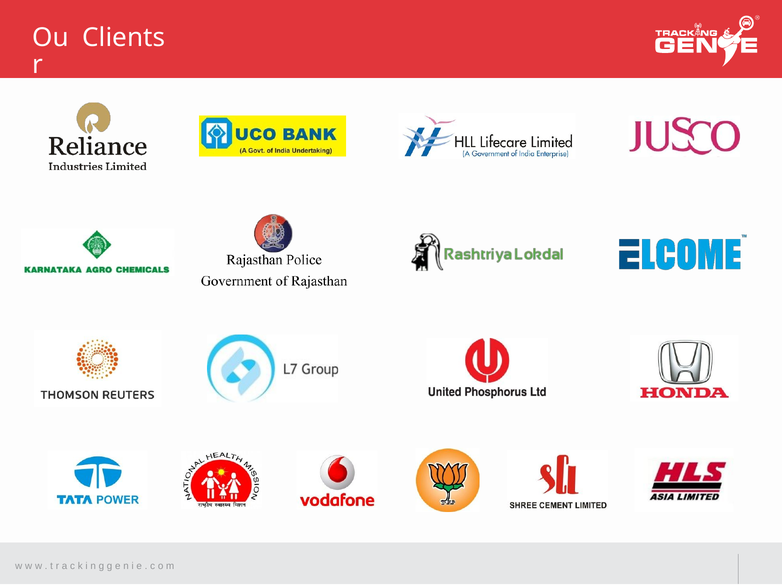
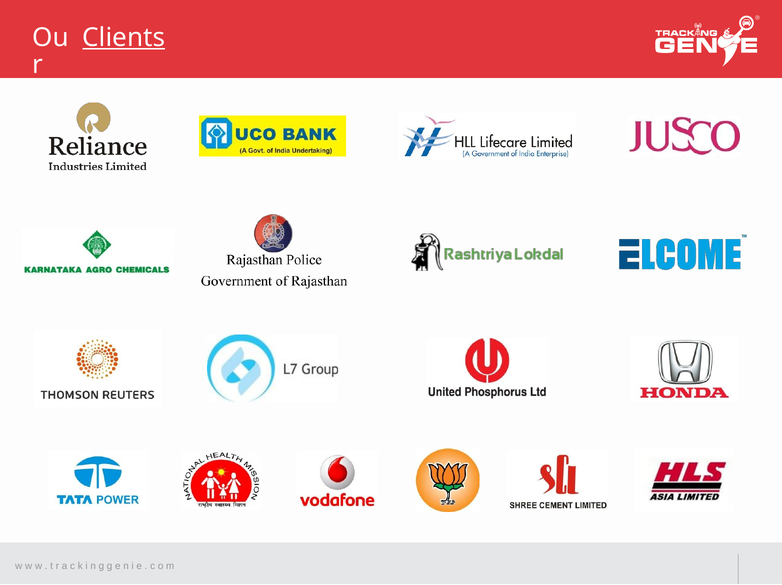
Clients underline: none -> present (124, 38)
